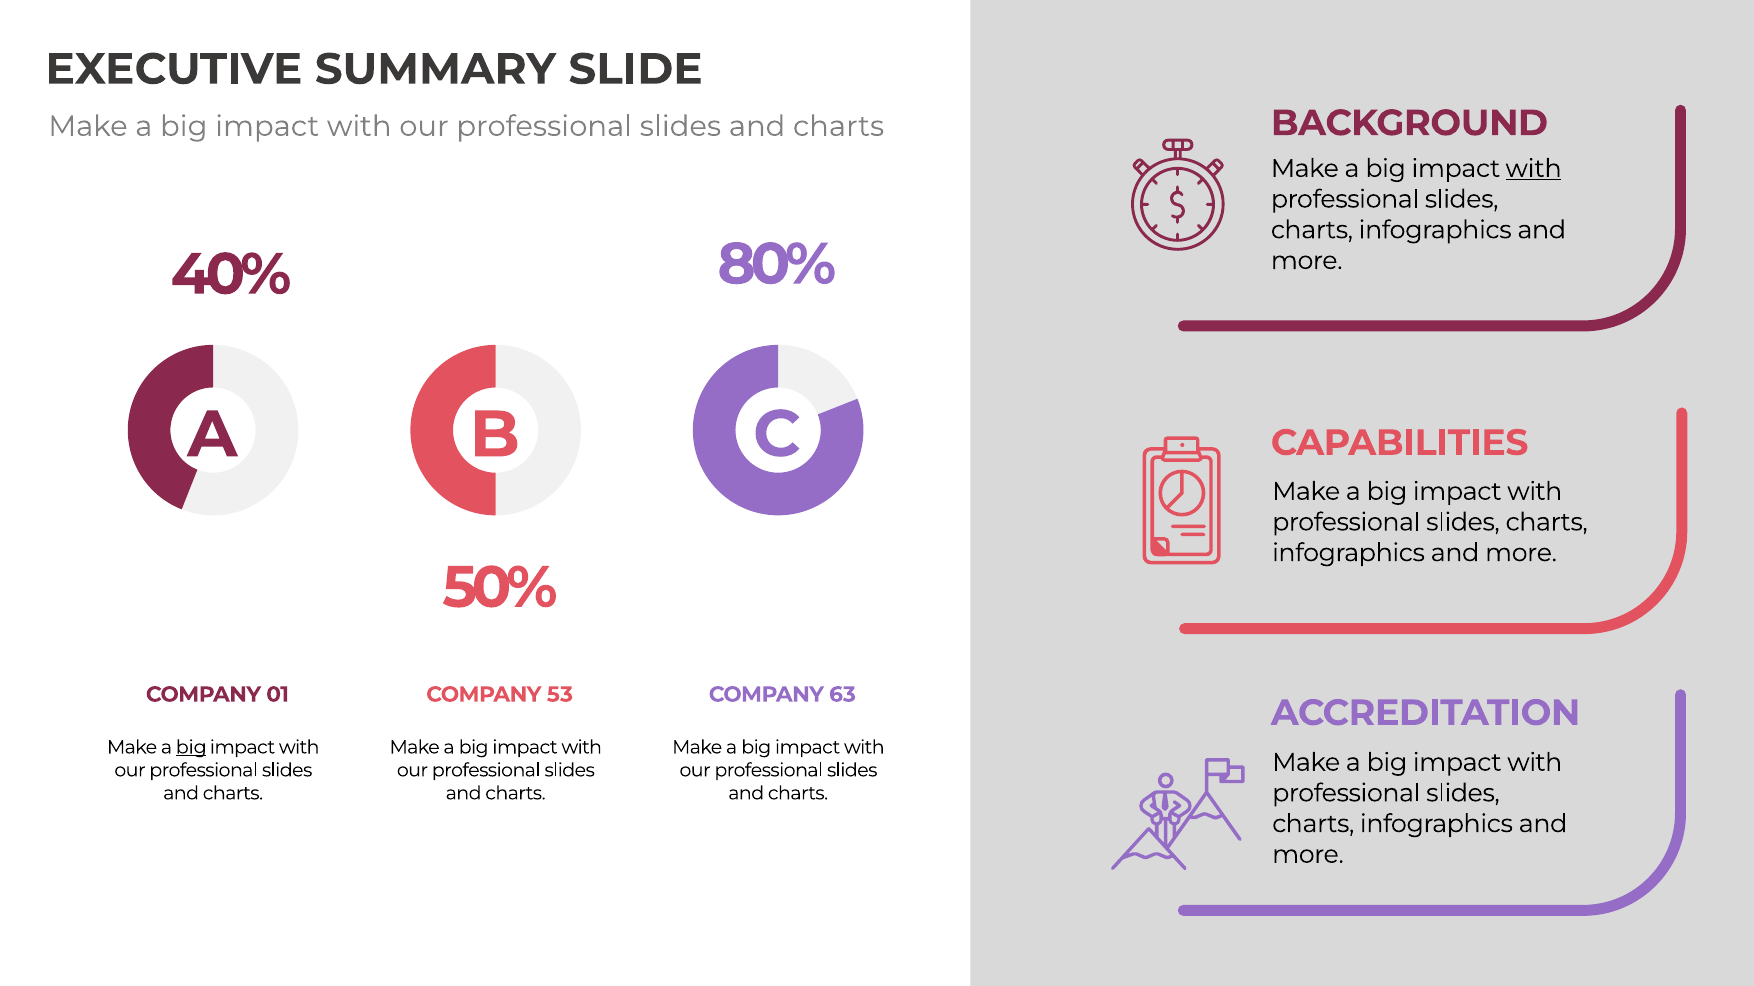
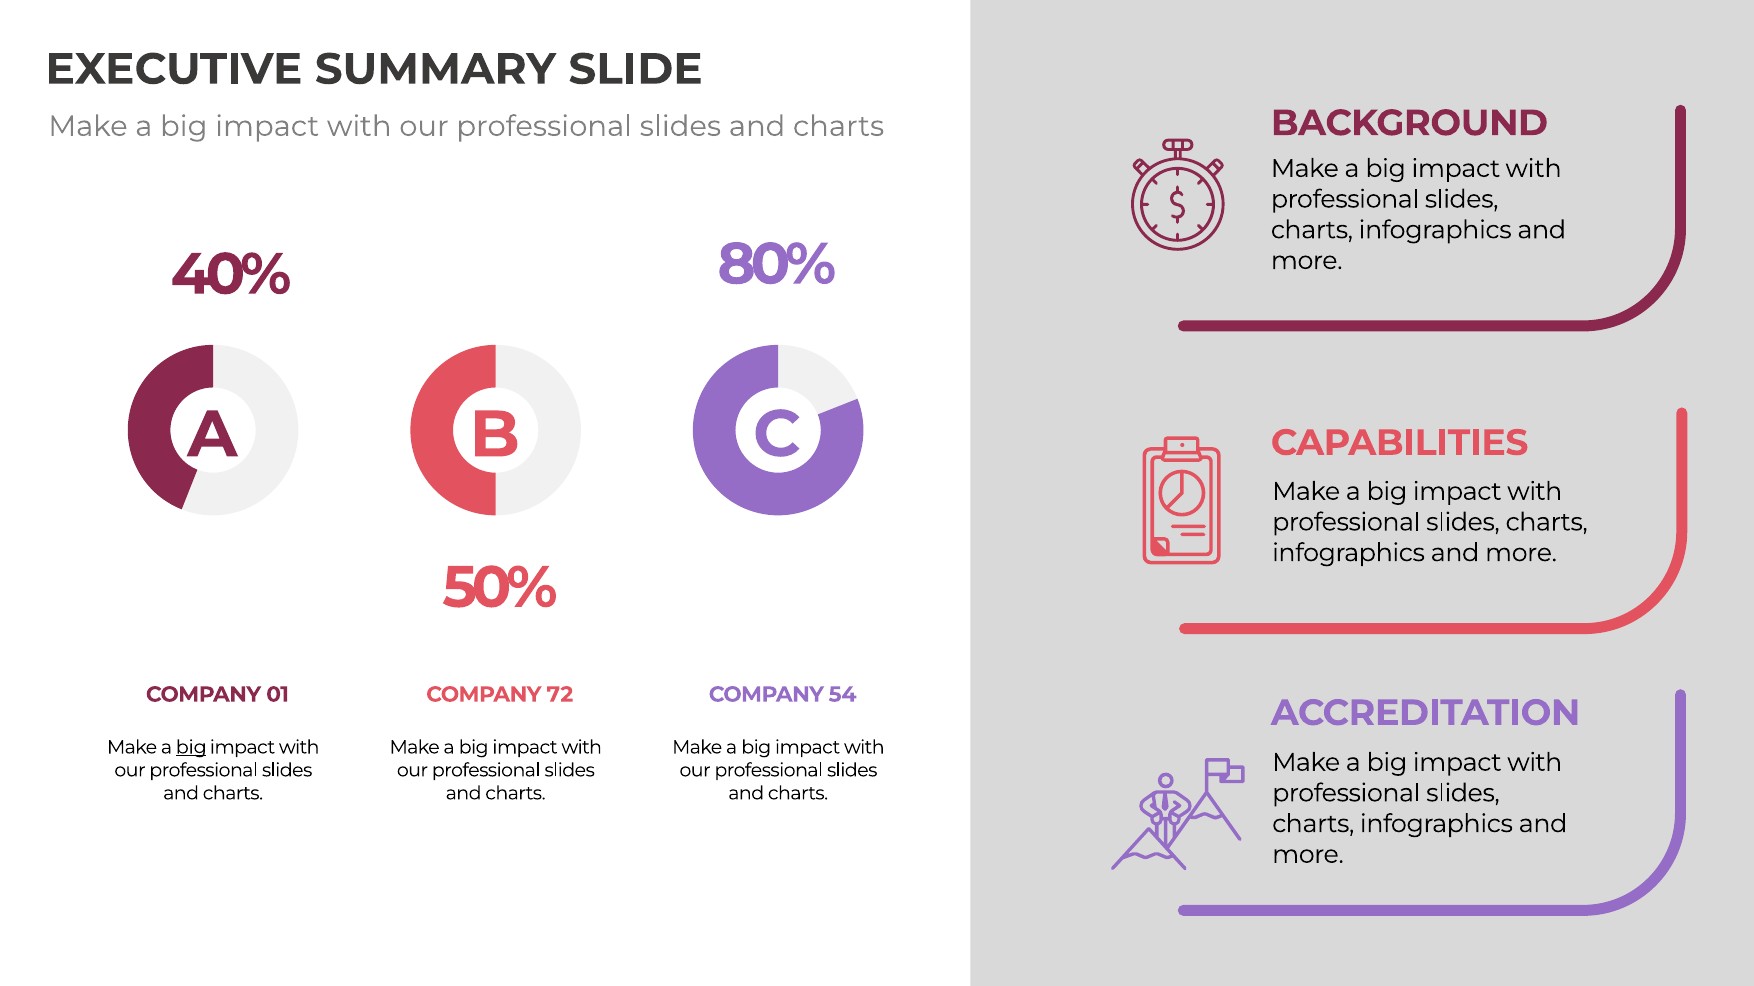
with underline: present -> none (1534, 169)
53: 53 -> 72 (560, 695)
63: 63 -> 54 (843, 695)
